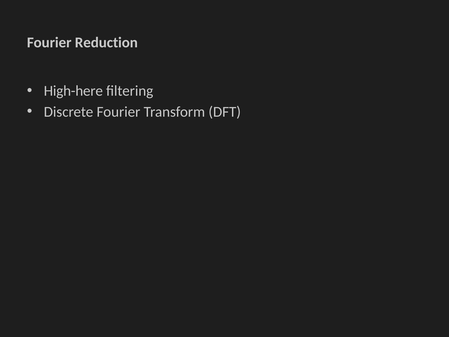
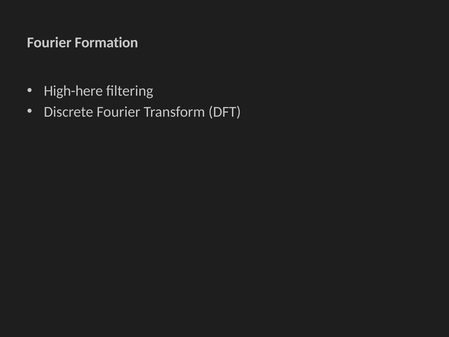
Reduction: Reduction -> Formation (106, 43)
